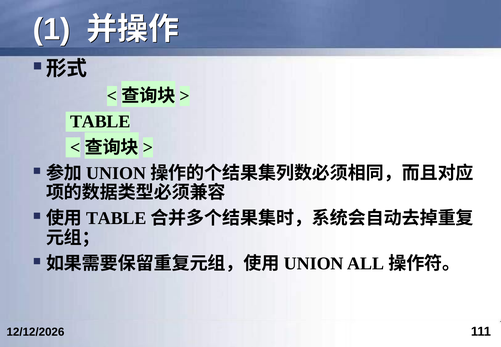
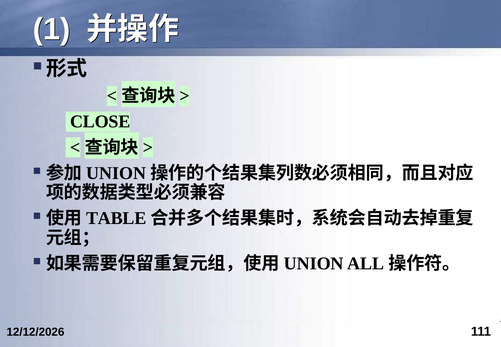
TABLE: TABLE -> CLOSE (100, 122)
